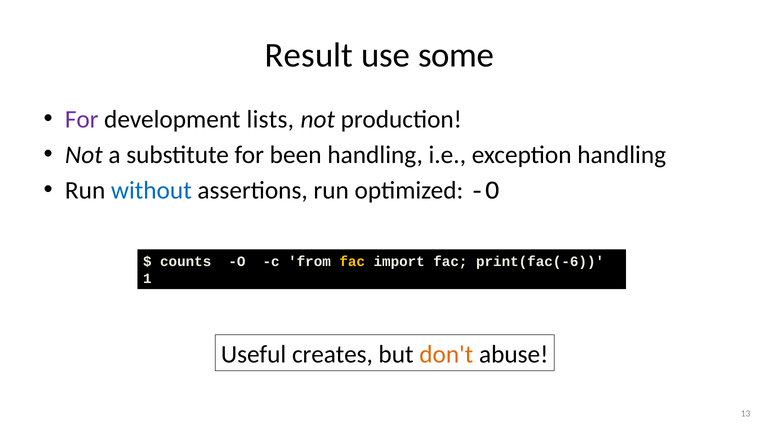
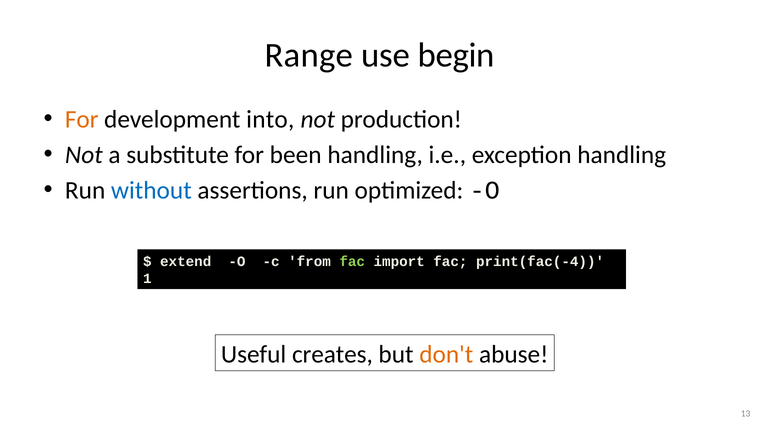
Result: Result -> Range (309, 55)
some: some -> begin (456, 55)
For colour: purple -> orange (82, 119)
lists: lists -> into (270, 119)
counts: counts -> extend (186, 262)
fac colour: yellow -> light green (352, 262)
print(fac(-6: print(fac(-6 -> print(fac(-4 (540, 262)
